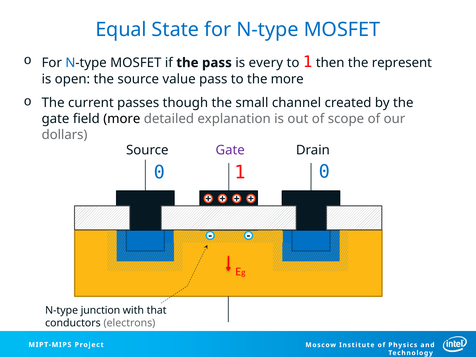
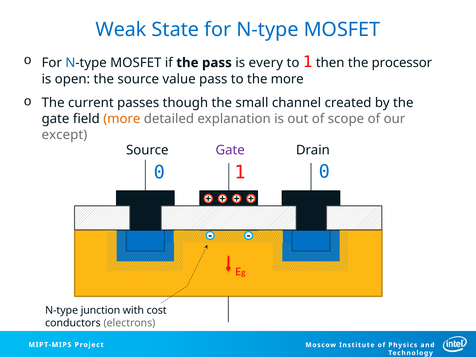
Equal: Equal -> Weak (121, 30)
represent: represent -> processor (402, 63)
more colour: black -> orange (122, 119)
dollars: dollars -> except (64, 135)
that: that -> cost (157, 310)
